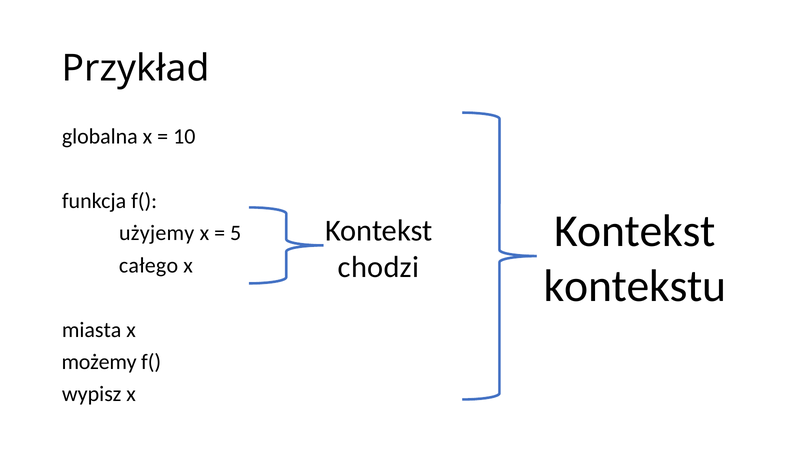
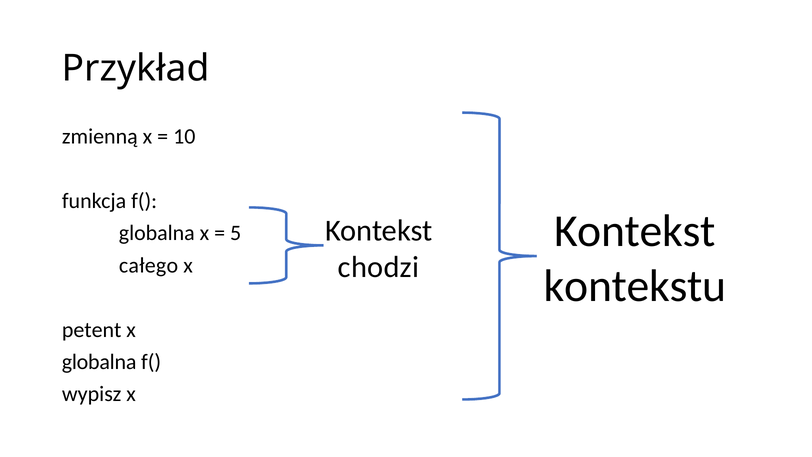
globalna: globalna -> zmienną (100, 136)
użyjemy: użyjemy -> globalna (157, 233)
miasta: miasta -> petent (92, 330)
możemy: możemy -> globalna (99, 362)
